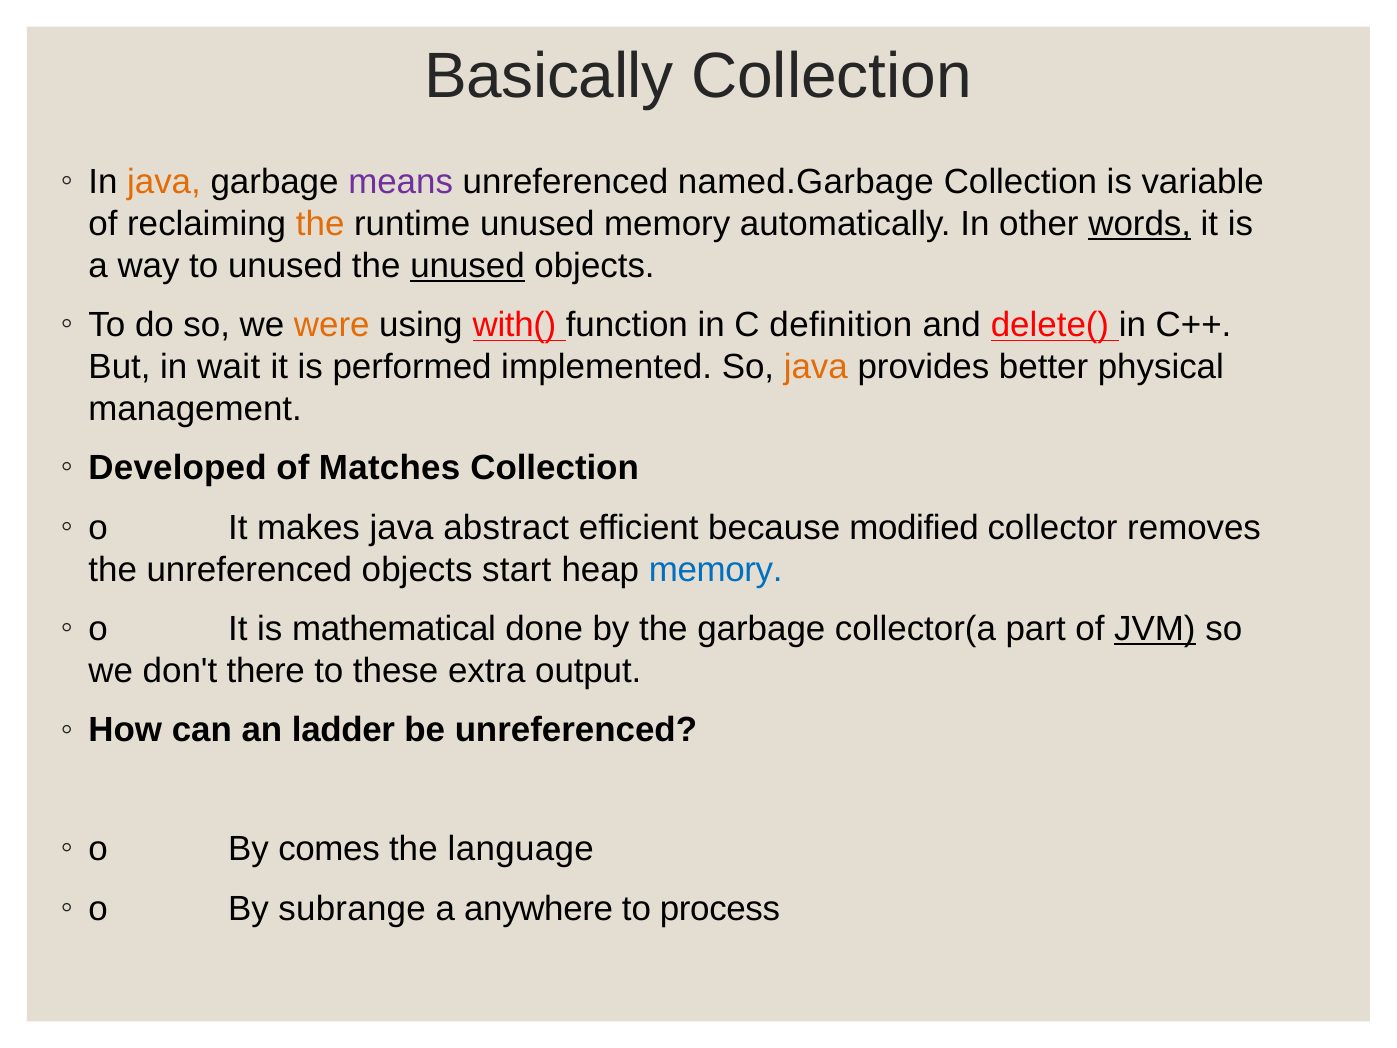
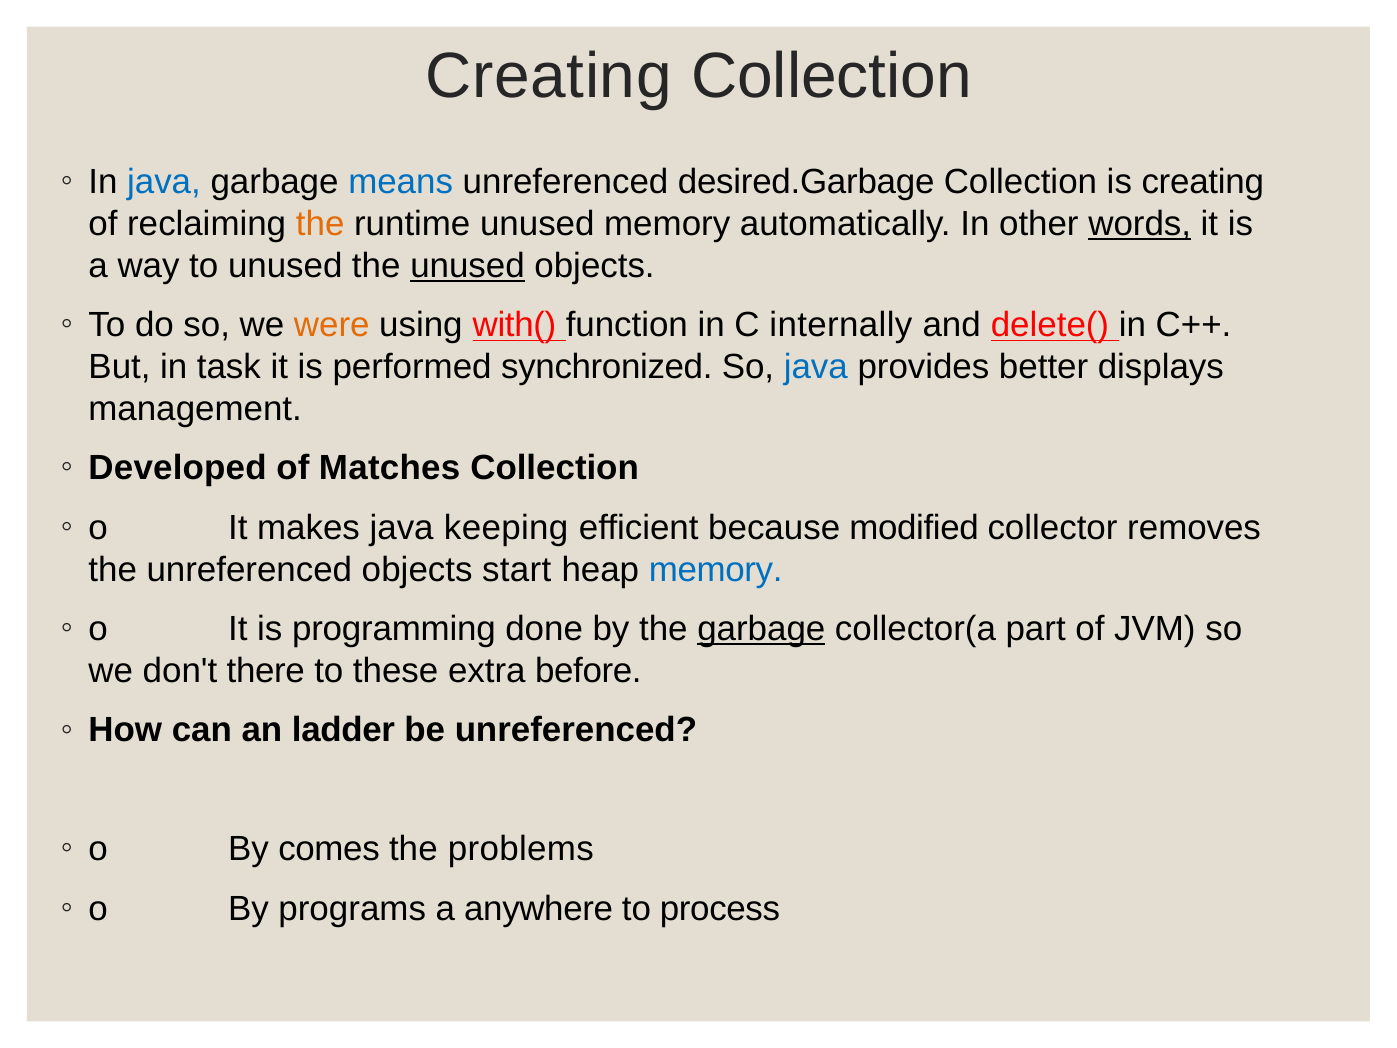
Basically: Basically -> Creating (549, 76)
java colour: orange -> blue (164, 182)
means colour: purple -> blue (401, 182)
named.Garbage: named.Garbage -> desired.Garbage (806, 182)
is variable: variable -> creating (1203, 182)
definition: definition -> internally (841, 325)
wait: wait -> task (229, 367)
implemented: implemented -> synchronized (607, 367)
java colour: orange -> blue (816, 367)
physical: physical -> displays (1161, 367)
abstract: abstract -> keeping (506, 528)
mathematical: mathematical -> programming (394, 629)
garbage underline: none -> present (761, 629)
JVM underline: present -> none (1155, 629)
output: output -> before (588, 671)
language: language -> problems (521, 849)
subrange: subrange -> programs (352, 908)
